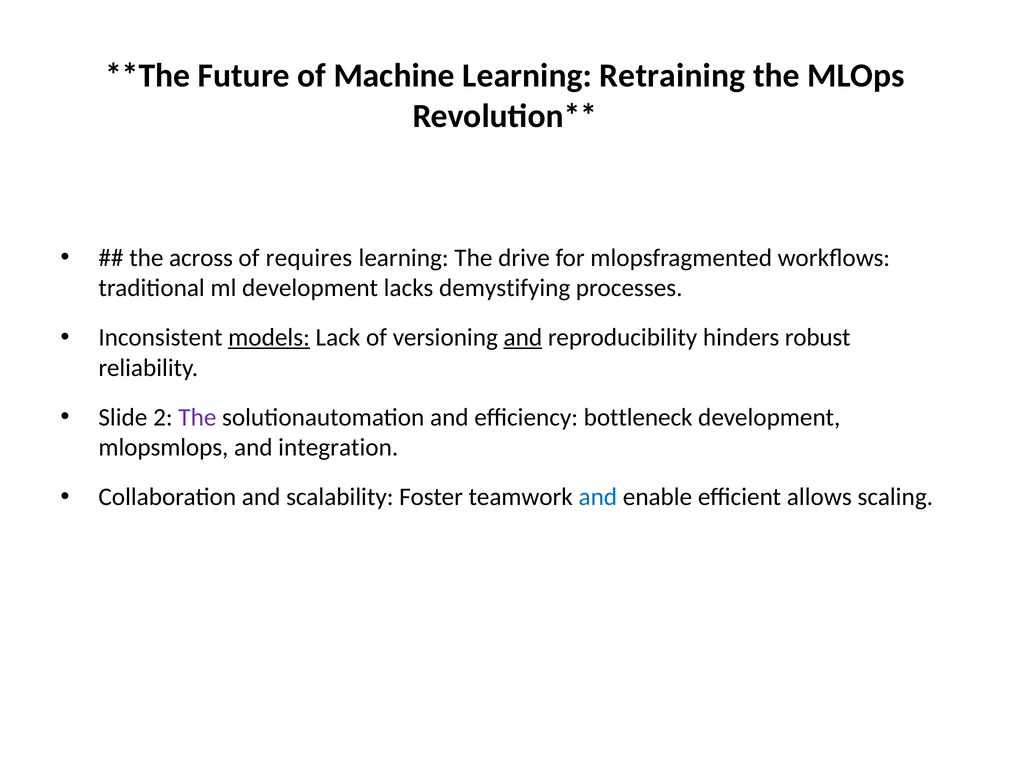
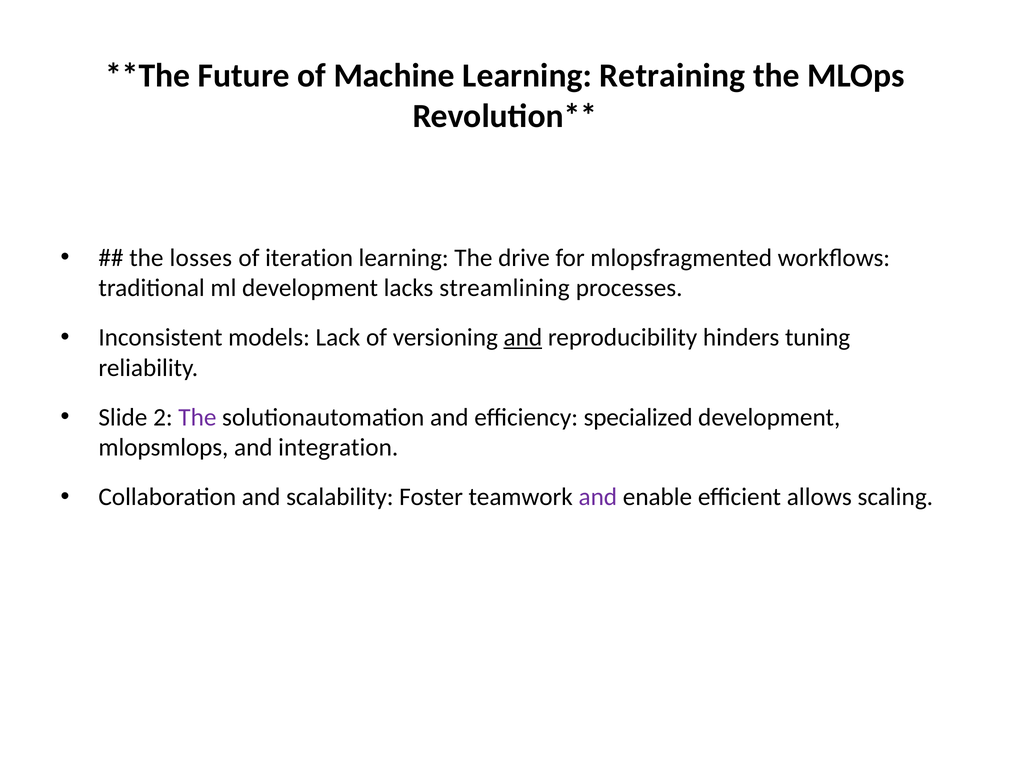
across: across -> losses (201, 258)
requires: requires -> iteration (309, 258)
demystifying: demystifying -> streamlining (505, 288)
models underline: present -> none (269, 337)
robust: robust -> tuning (818, 337)
bottleneck: bottleneck -> specialized (638, 417)
and colour: blue -> purple (598, 497)
